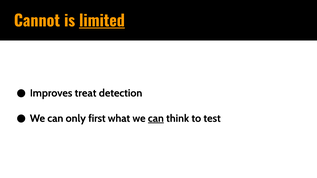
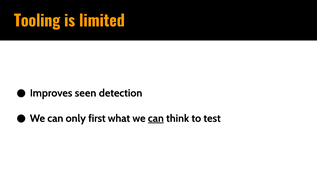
Cannot: Cannot -> Tooling (37, 21)
limited underline: present -> none (102, 21)
treat: treat -> seen (86, 93)
